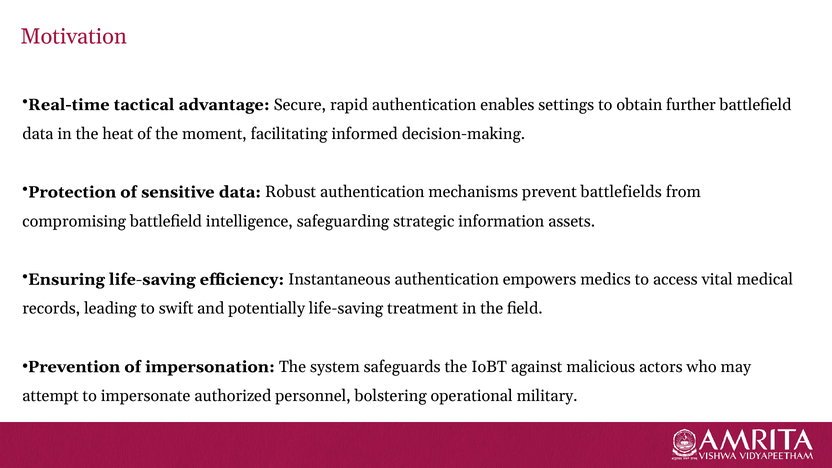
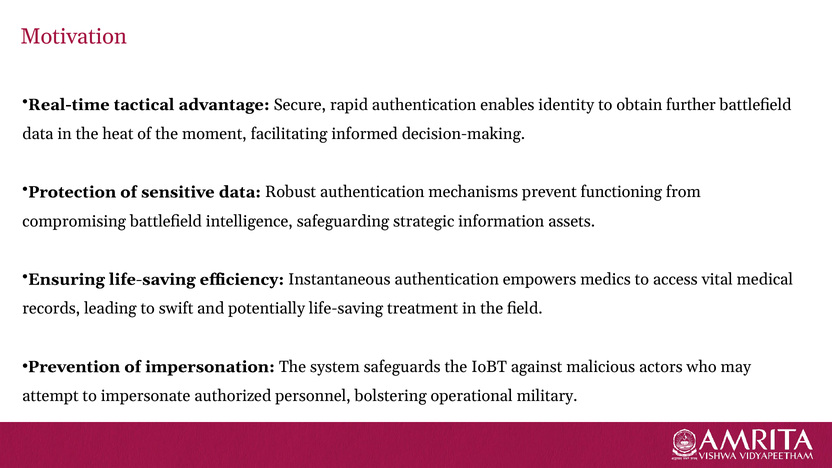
settings: settings -> identity (566, 105)
battlefields: battlefields -> functioning (621, 192)
